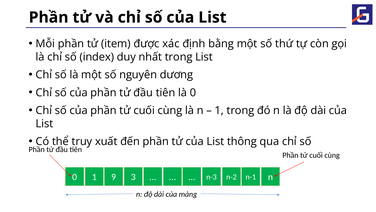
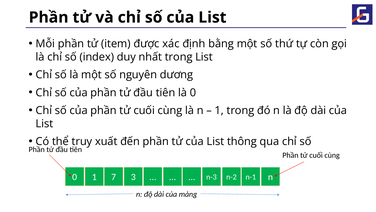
9: 9 -> 7 (114, 177)
